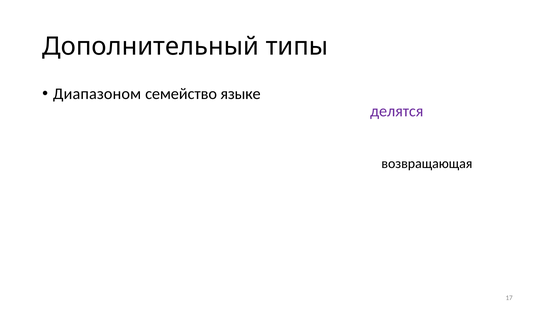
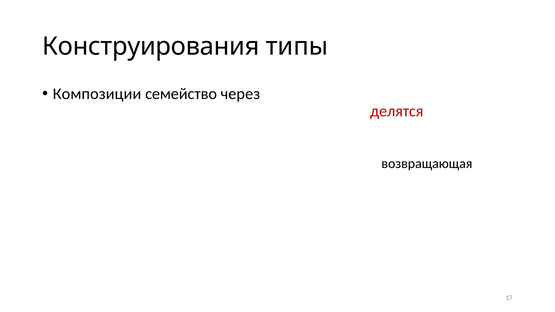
Дополнительный: Дополнительный -> Конструирования (151, 47)
Диапазоном: Диапазоном -> Композиции (97, 94)
языке: языке -> через (240, 94)
делятся colour: purple -> red (397, 111)
